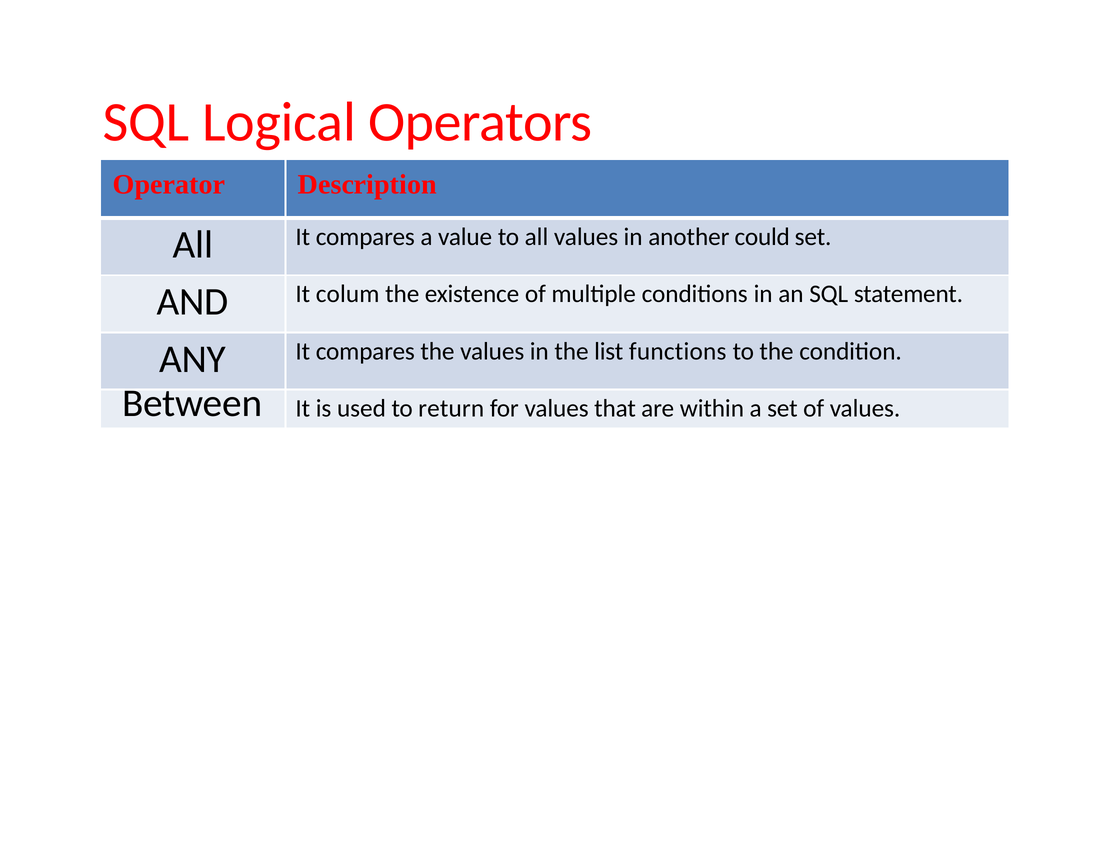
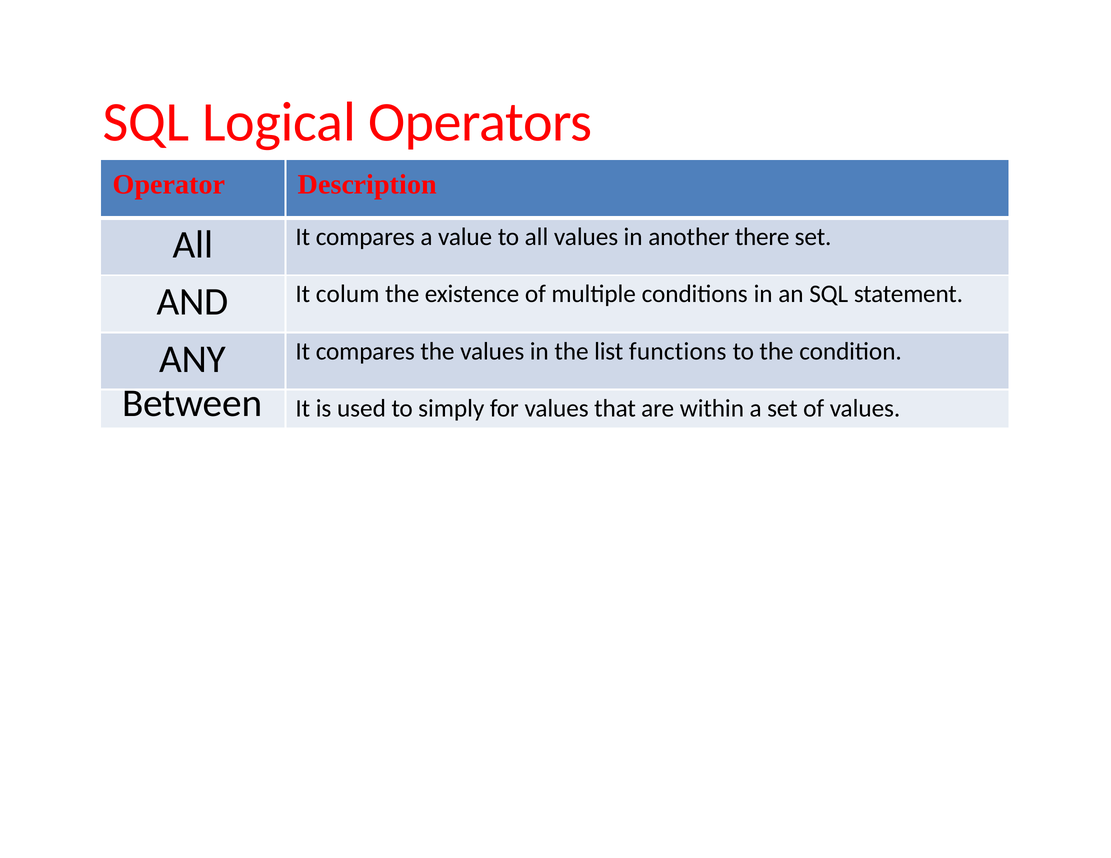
could: could -> there (762, 237)
return: return -> simply (451, 409)
